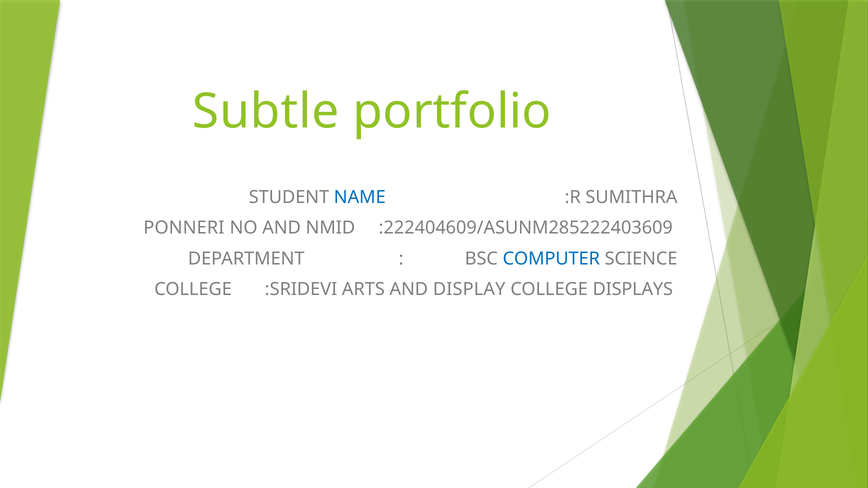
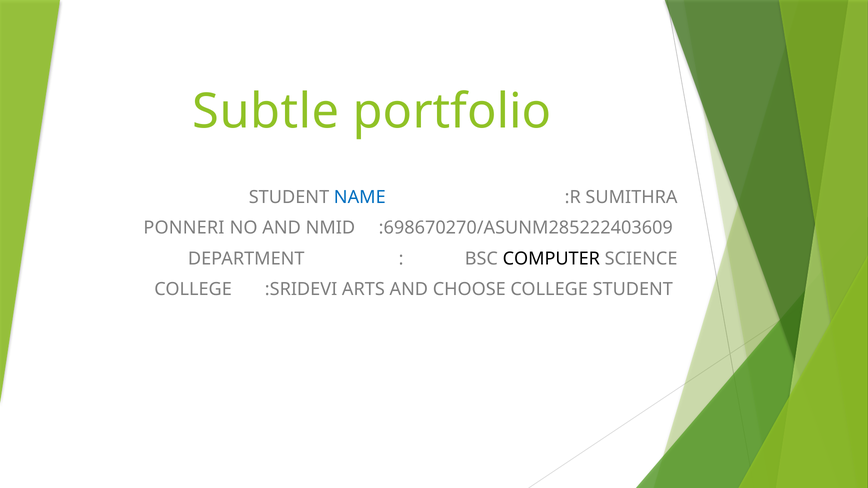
:222404609/ASUNM285222403609: :222404609/ASUNM285222403609 -> :698670270/ASUNM285222403609 (526, 228)
COMPUTER colour: blue -> black (551, 259)
DISPLAY: DISPLAY -> CHOOSE (469, 290)
COLLEGE DISPLAYS: DISPLAYS -> STUDENT (633, 290)
